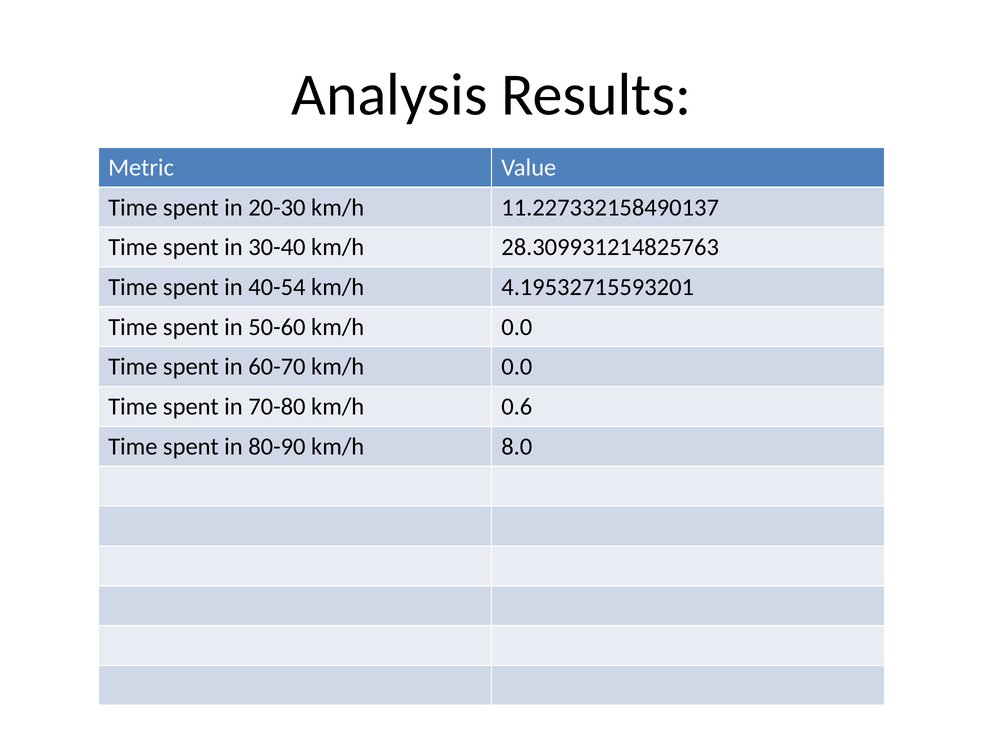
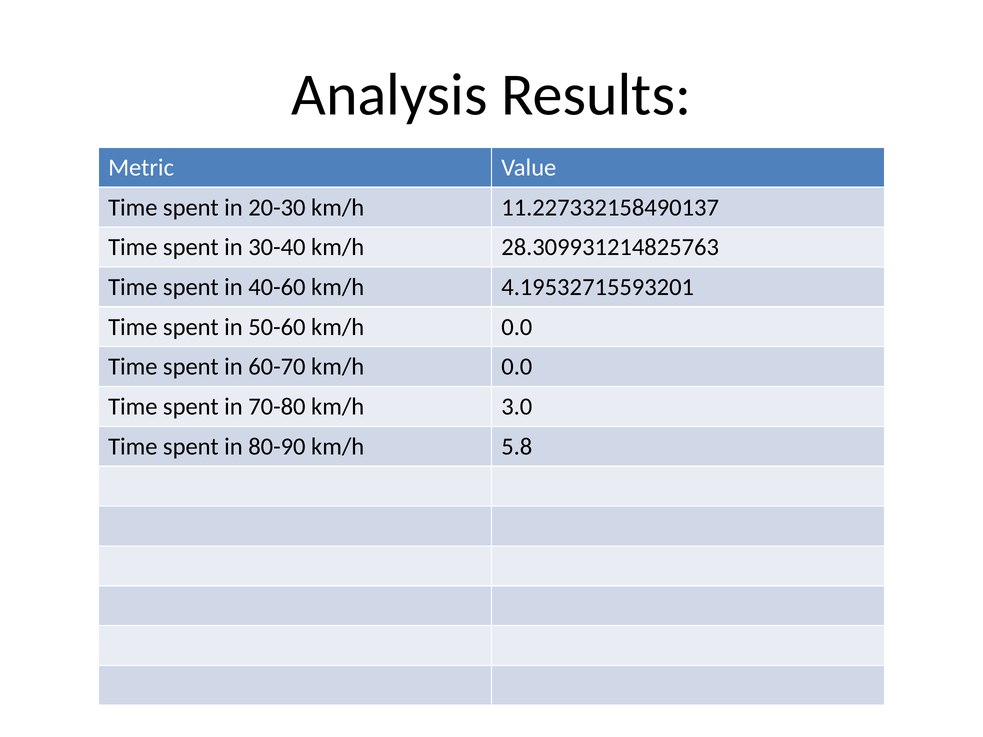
40-54: 40-54 -> 40-60 (277, 287)
0.6: 0.6 -> 3.0 (517, 407)
8.0: 8.0 -> 5.8 (517, 447)
